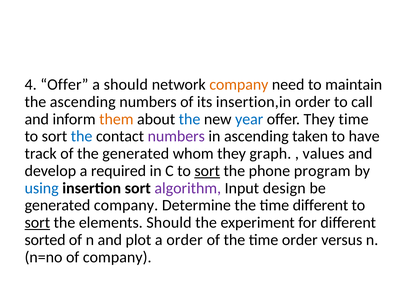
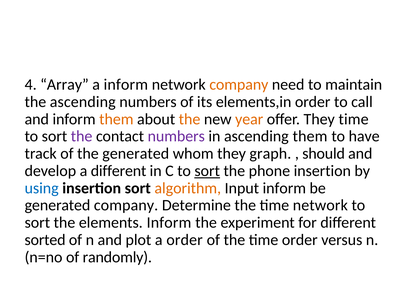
4 Offer: Offer -> Array (64, 84)
a should: should -> inform (126, 84)
insertion,in: insertion,in -> elements,in (254, 102)
the colour: blue -> orange (190, 119)
year colour: blue -> orange (249, 119)
the colour: blue -> purple (82, 136)
ascending taken: taken -> them (310, 136)
values: values -> should (324, 153)
a required: required -> different (119, 171)
phone program: program -> insertion (322, 171)
algorithm colour: purple -> orange (188, 188)
Input design: design -> inform (284, 188)
time different: different -> network (320, 205)
sort underline: present -> none (37, 222)
elements Should: Should -> Inform (169, 222)
of company: company -> randomly (117, 257)
